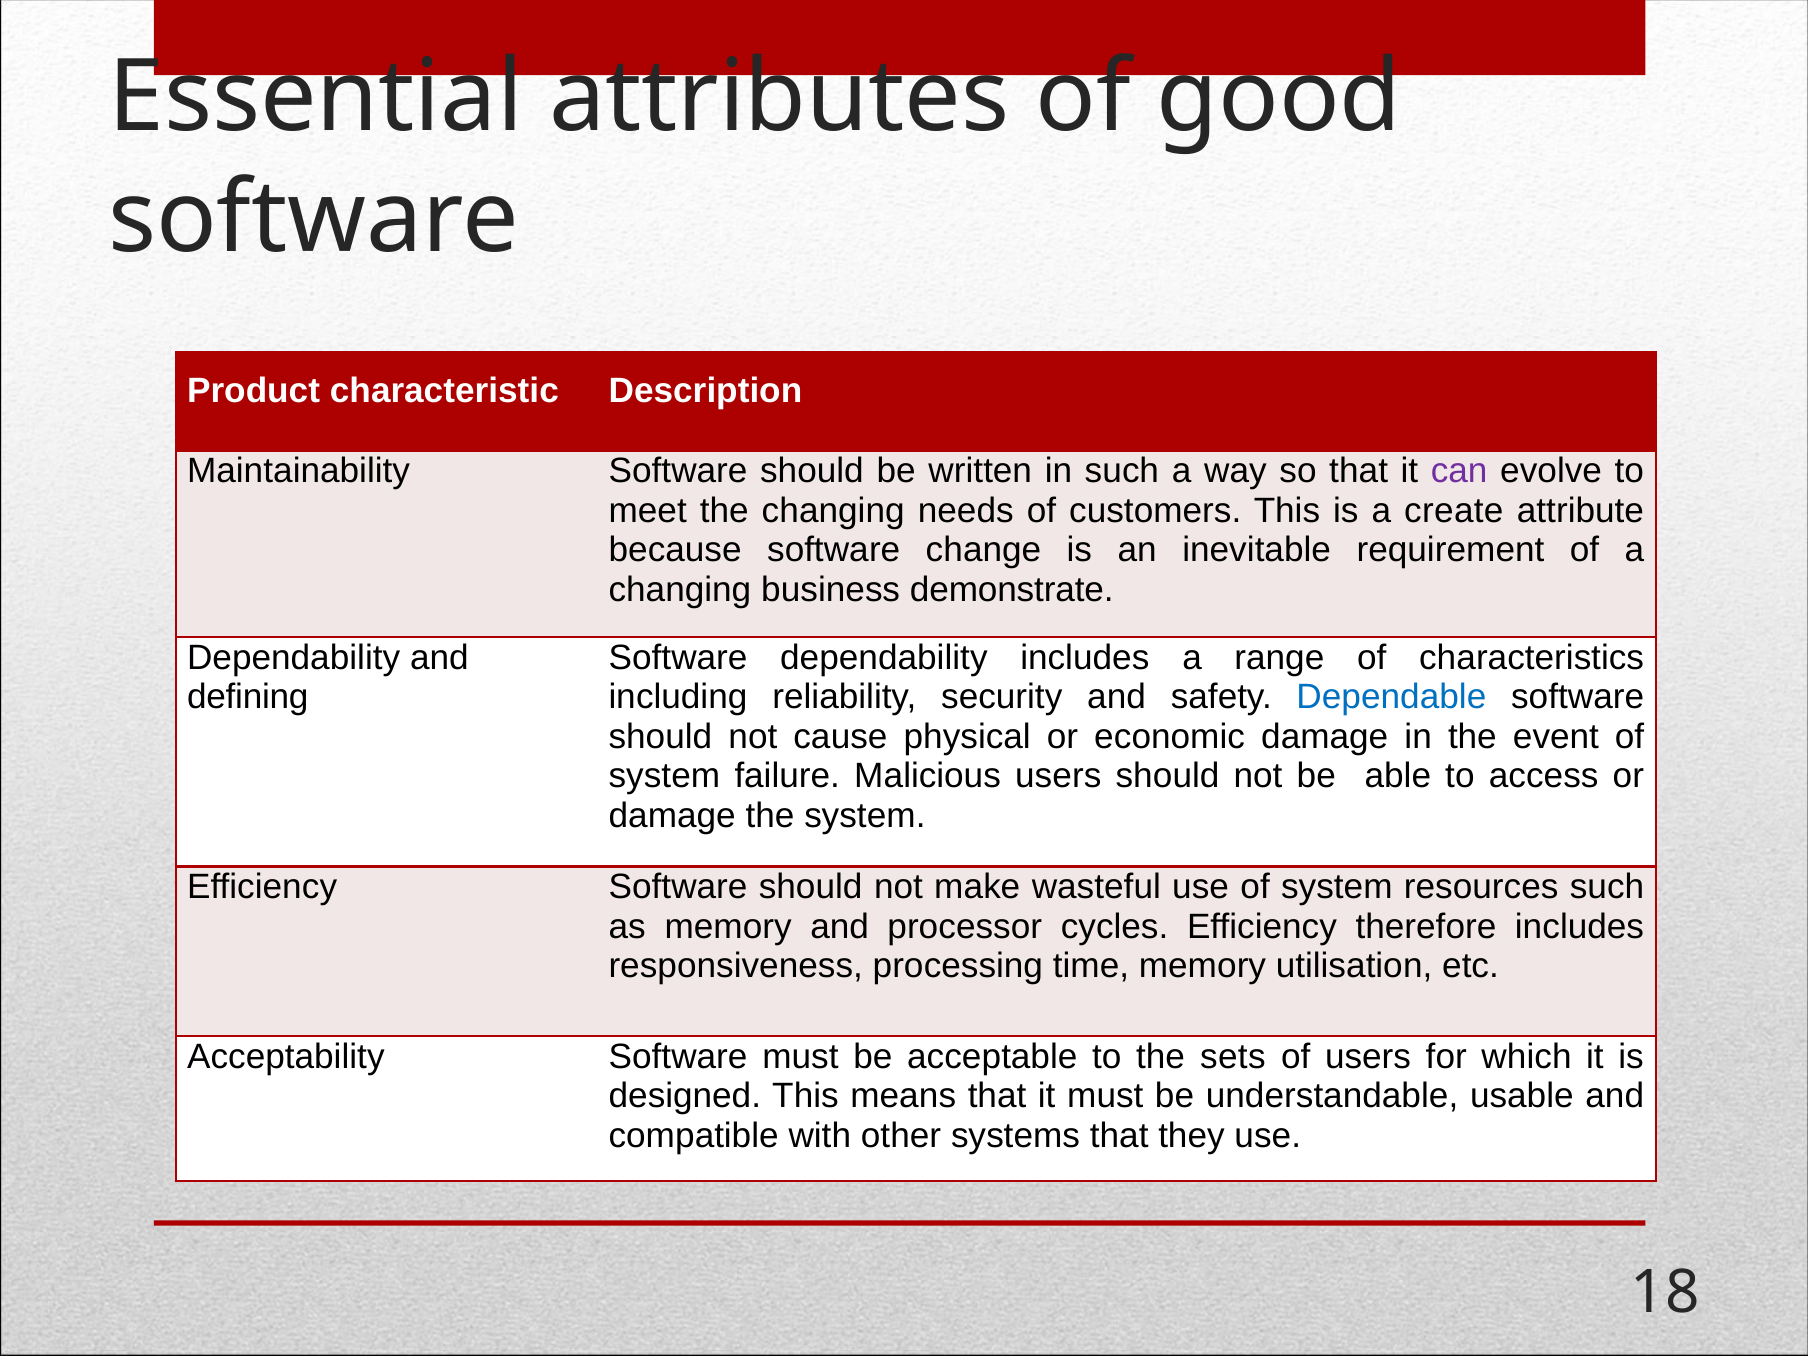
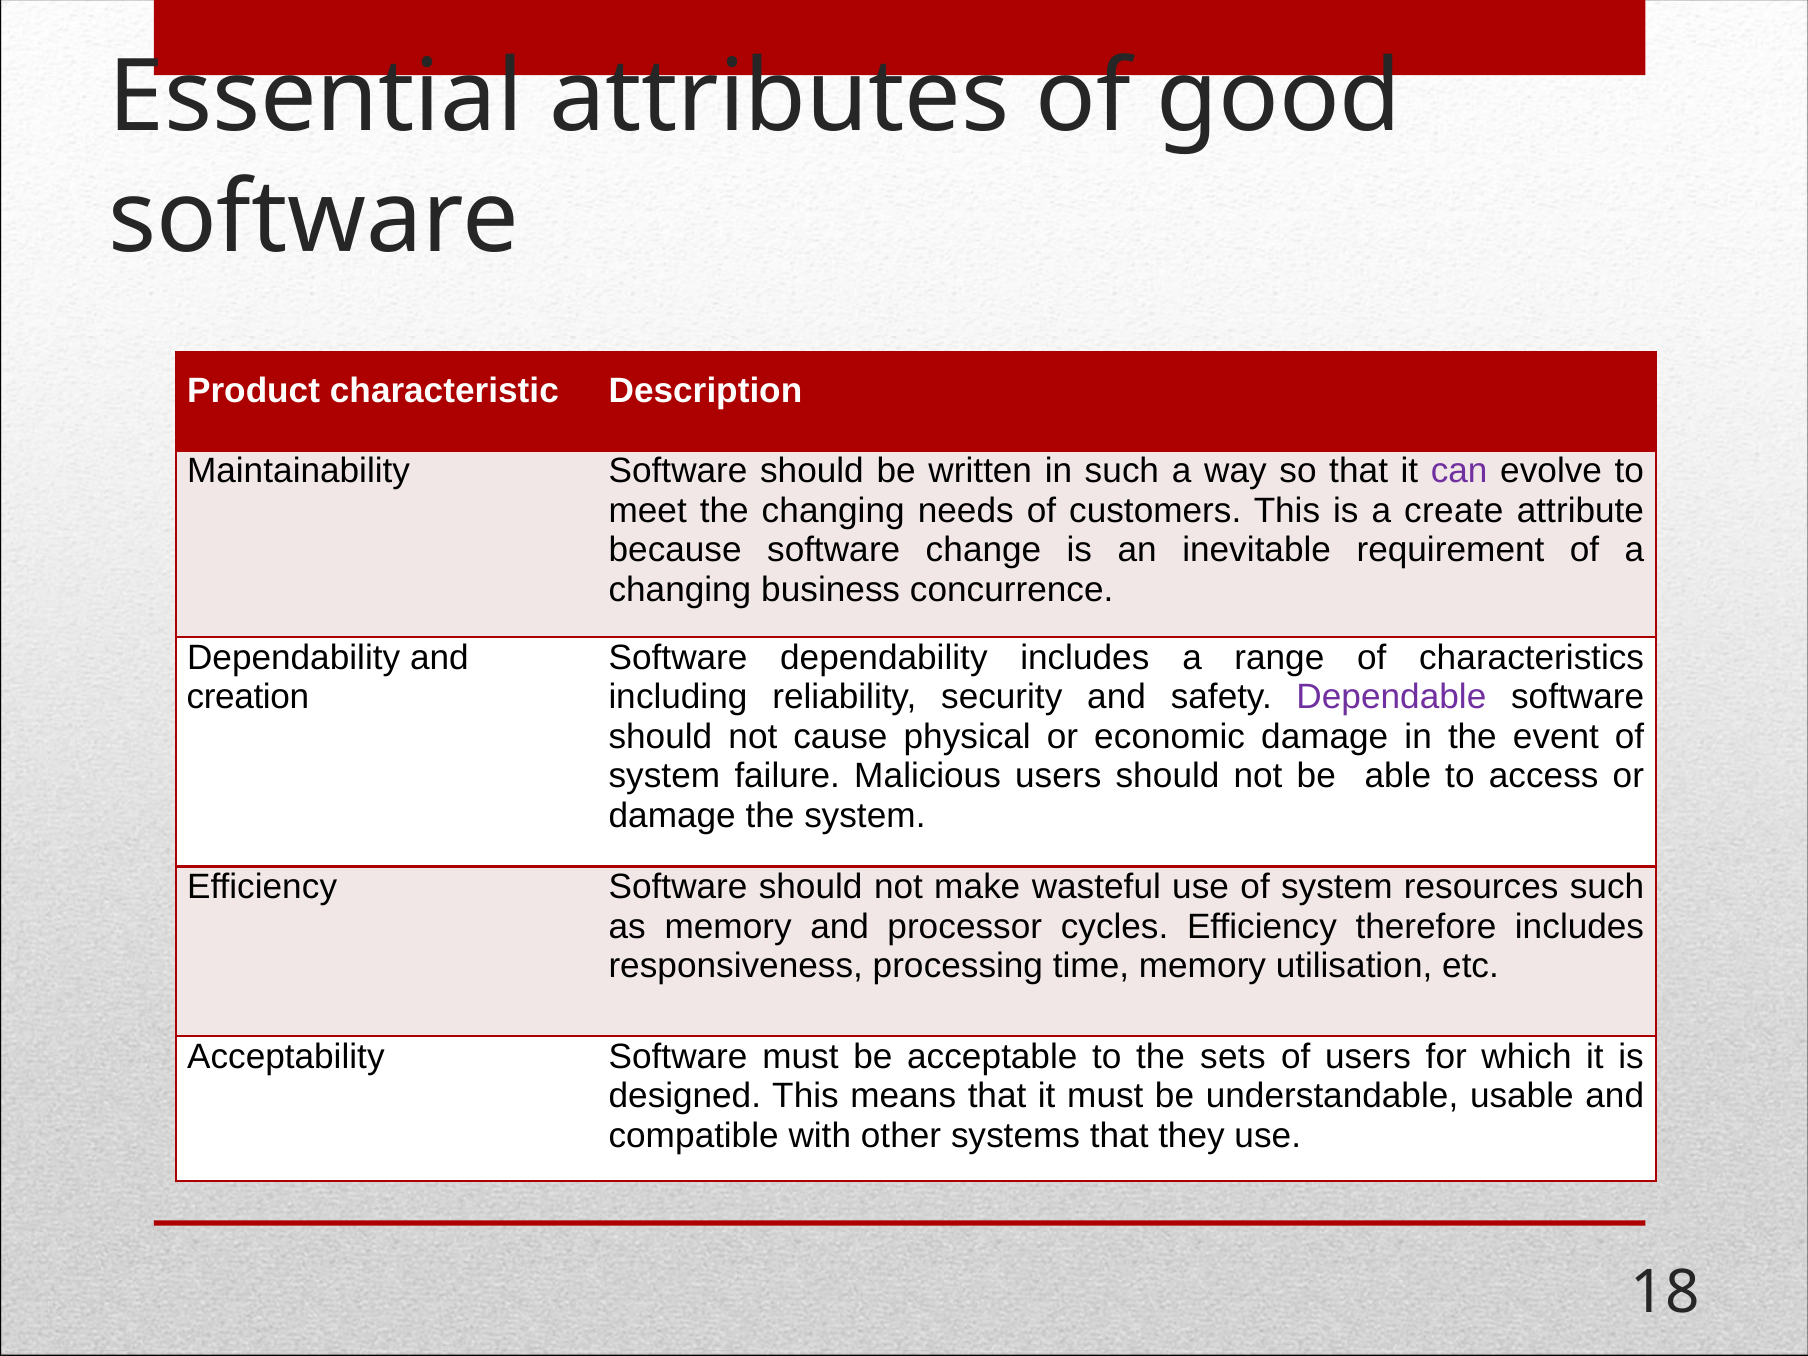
demonstrate: demonstrate -> concurrence (1012, 590)
defining: defining -> creation (248, 697)
Dependable colour: blue -> purple (1391, 697)
